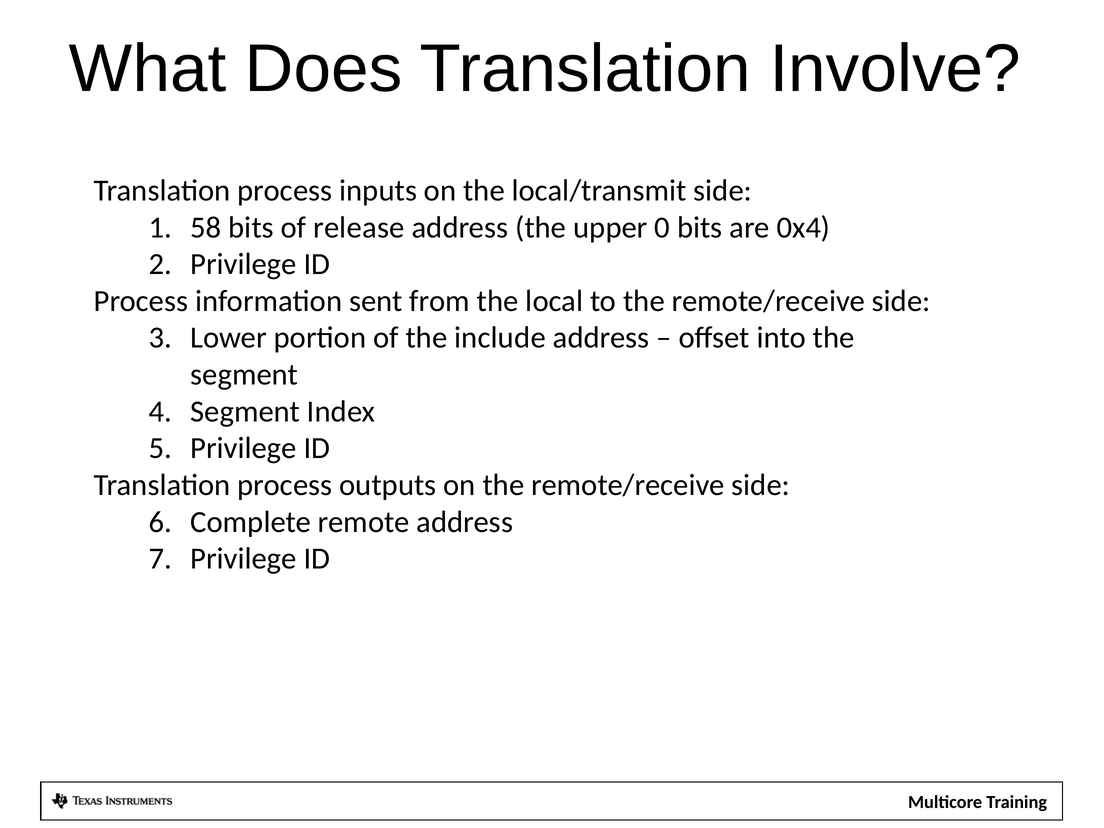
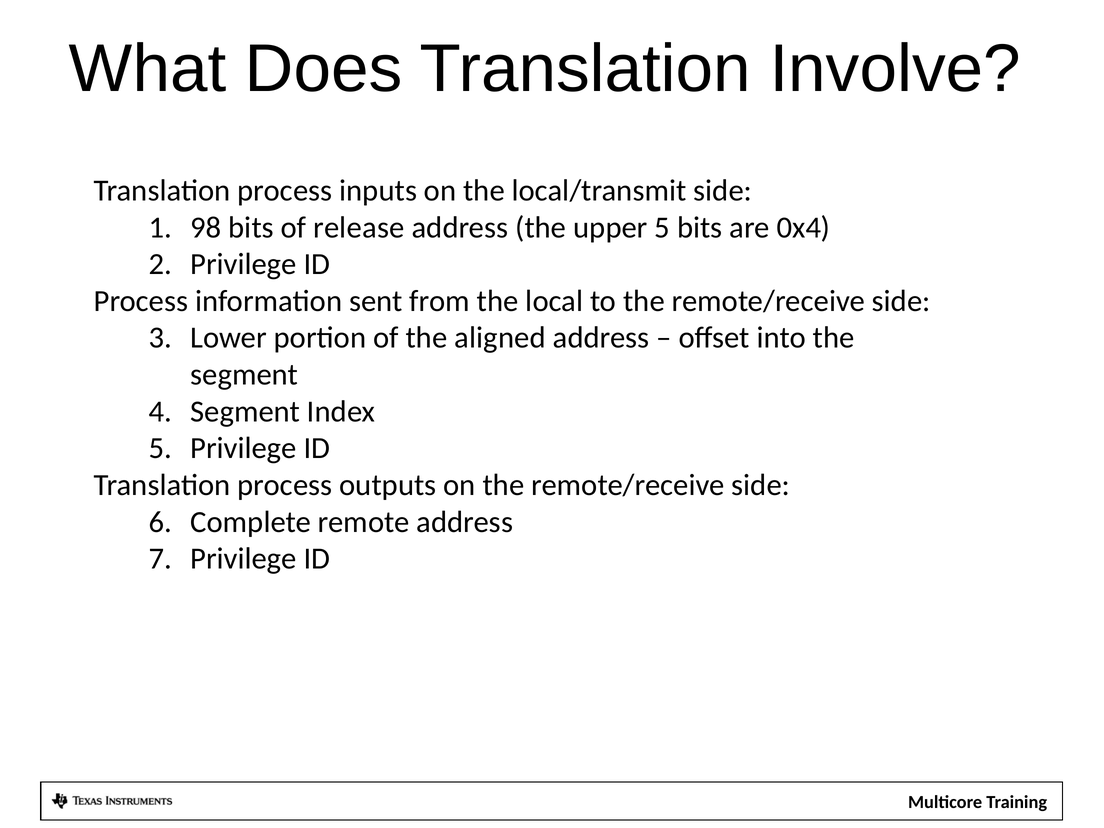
58: 58 -> 98 (206, 227)
upper 0: 0 -> 5 (662, 227)
include: include -> aligned (500, 338)
